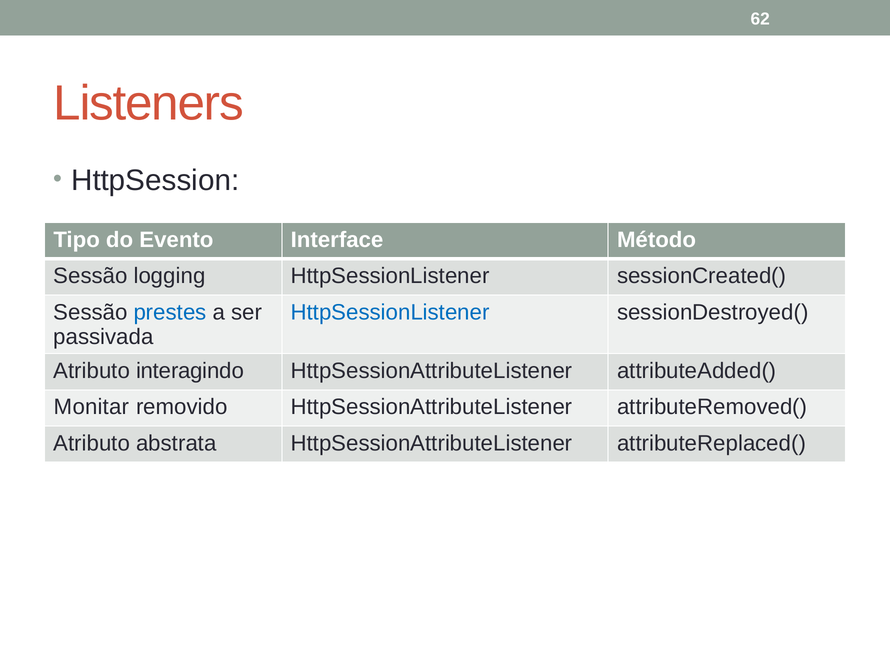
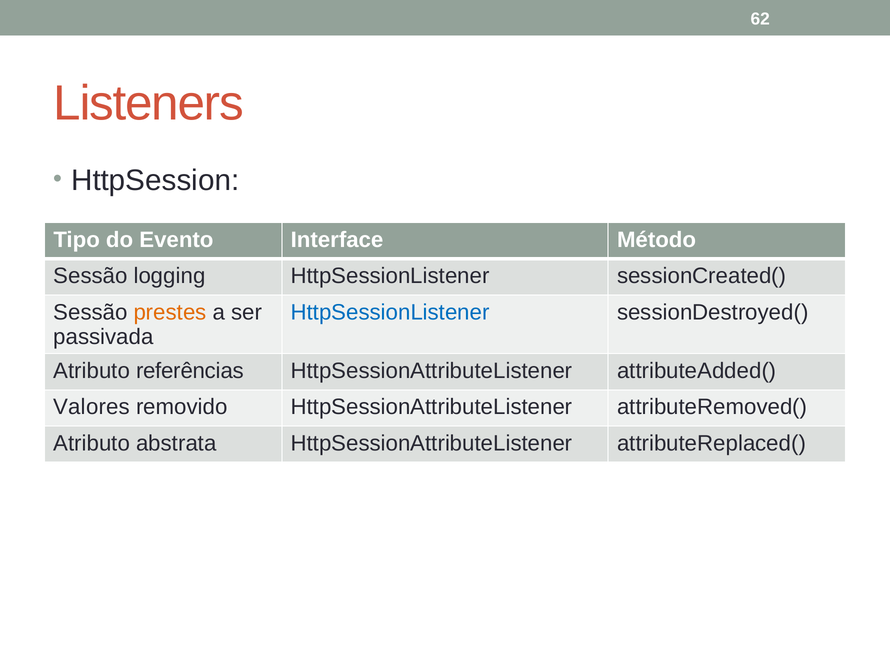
prestes colour: blue -> orange (170, 312)
interagindo: interagindo -> referências (190, 371)
Monitar: Monitar -> Valores (92, 407)
